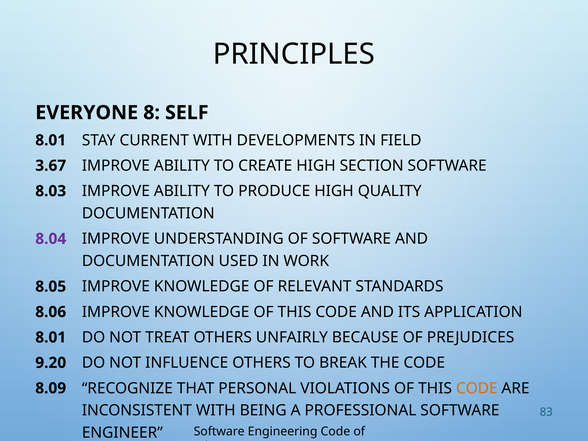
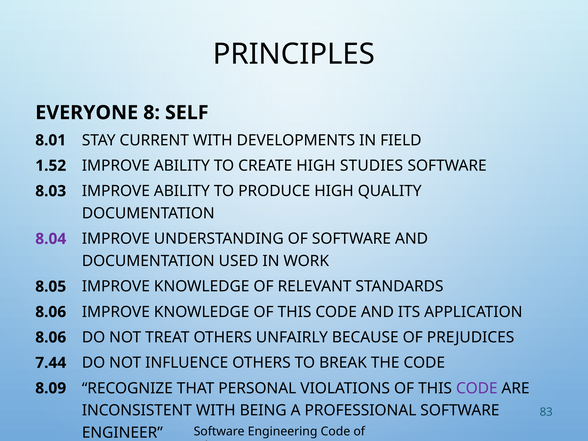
3.67: 3.67 -> 1.52 (51, 166)
SECTION: SECTION -> STUDIES (372, 166)
8.01: 8.01 -> 8.06 (51, 337)
9.20: 9.20 -> 7.44 (51, 363)
CODE colour: orange -> purple (477, 388)
